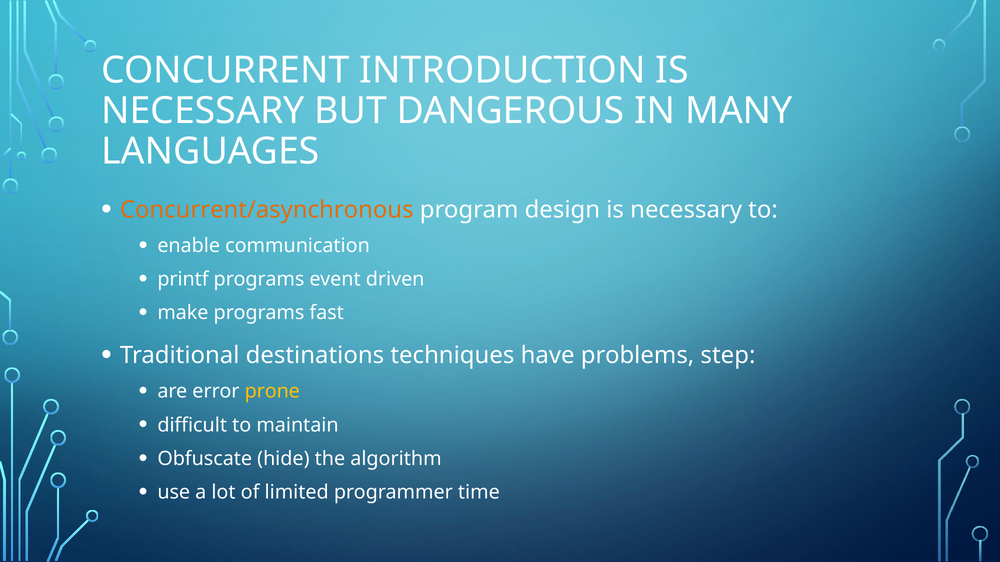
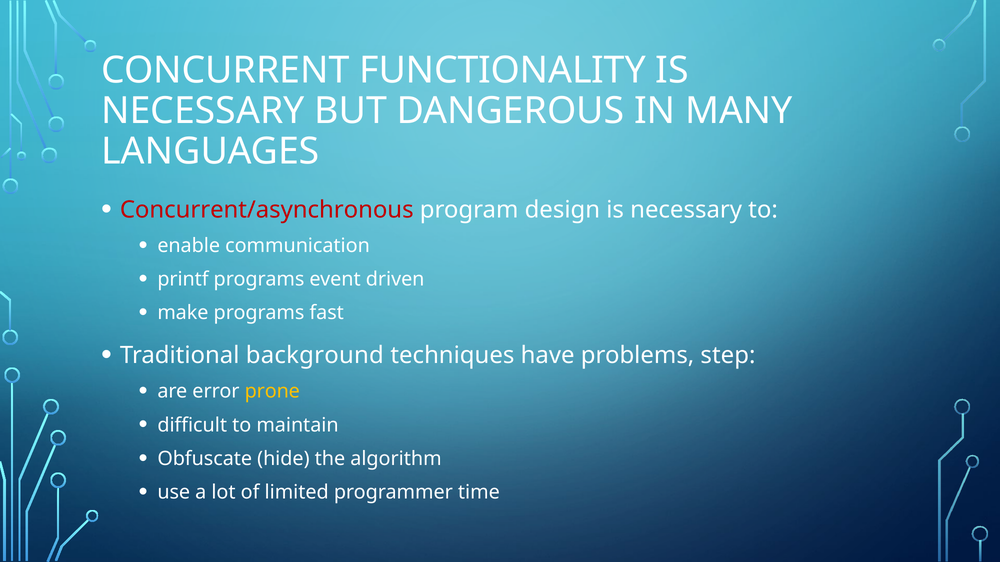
INTRODUCTION: INTRODUCTION -> FUNCTIONALITY (503, 71)
Concurrent/asynchronous colour: orange -> red (267, 210)
destinations: destinations -> background (315, 356)
